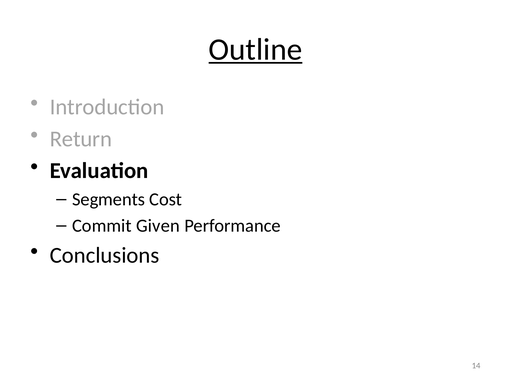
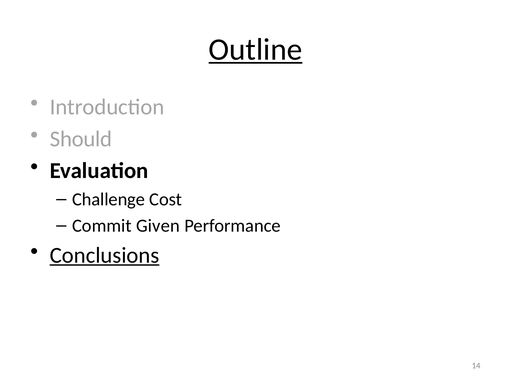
Return: Return -> Should (81, 139)
Segments: Segments -> Challenge (109, 199)
Conclusions underline: none -> present (105, 255)
